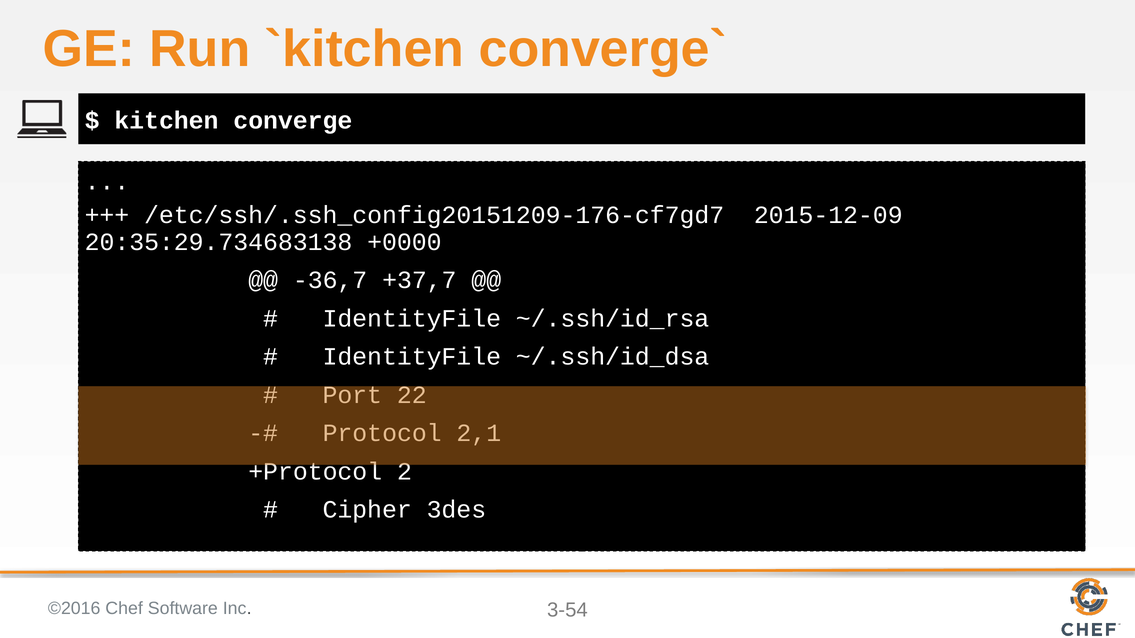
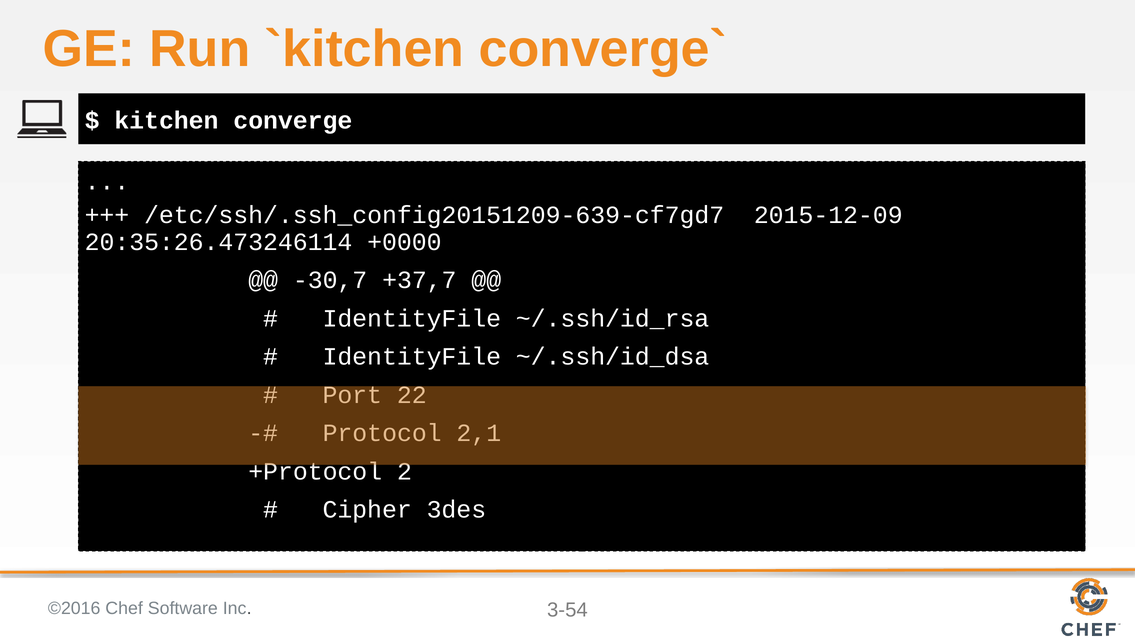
/etc/ssh/.ssh_config20151209-176-cf7gd7: /etc/ssh/.ssh_config20151209-176-cf7gd7 -> /etc/ssh/.ssh_config20151209-639-cf7gd7 (434, 215)
20:35:29.734683138: 20:35:29.734683138 -> 20:35:26.473246114 (218, 242)
-36,7: -36,7 -> -30,7 (330, 280)
